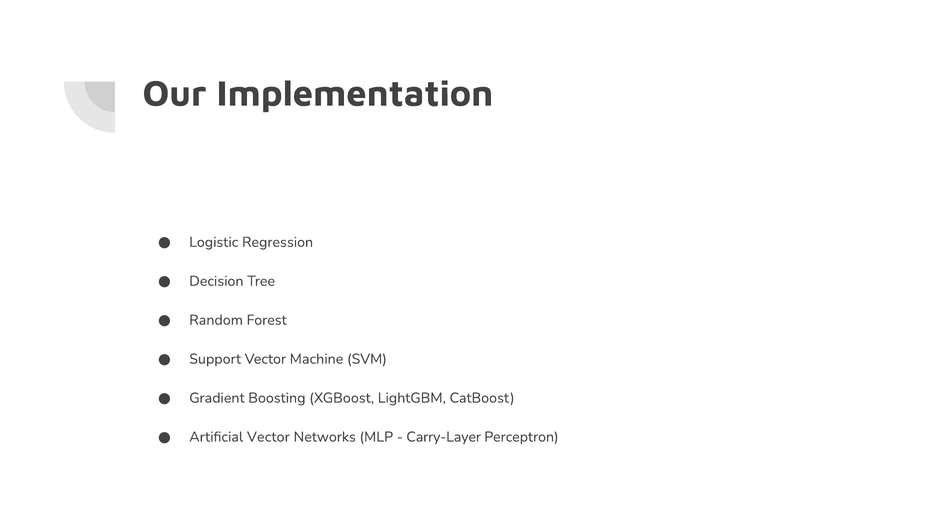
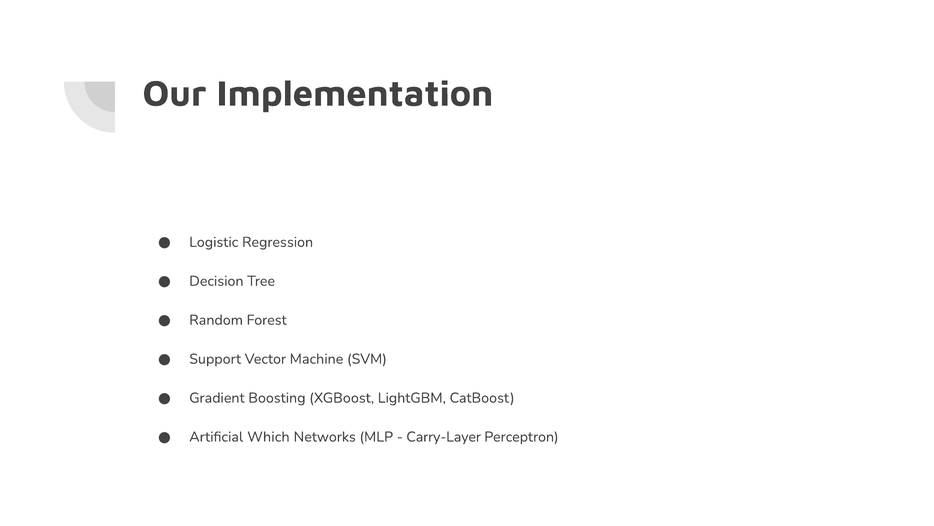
Artificial Vector: Vector -> Which (268, 436)
